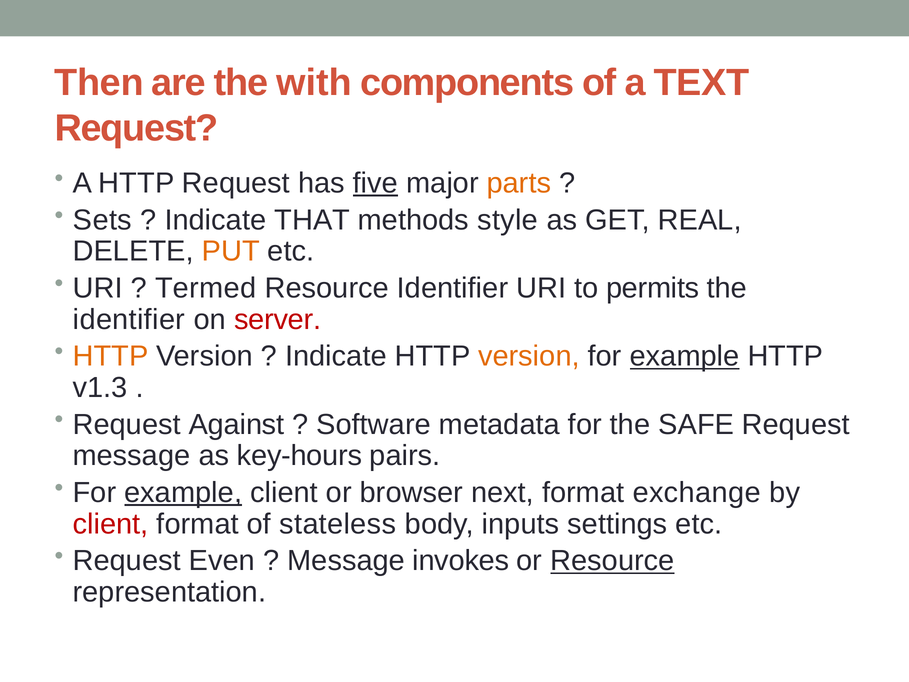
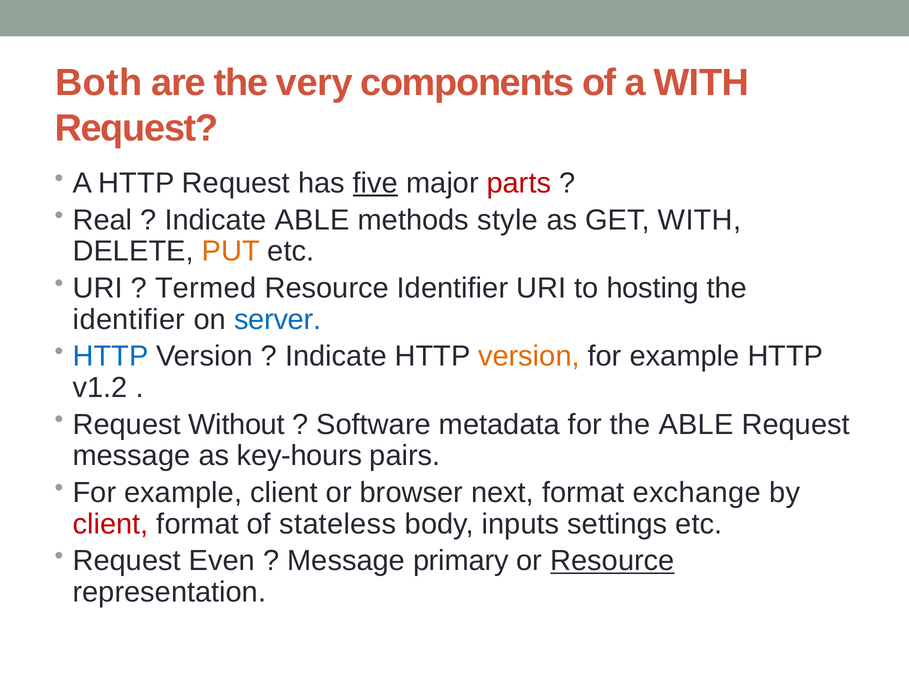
Then: Then -> Both (99, 83)
with: with -> very (314, 83)
a TEXT: TEXT -> WITH (701, 83)
parts colour: orange -> red (519, 183)
Sets: Sets -> Real (103, 220)
Indicate THAT: THAT -> ABLE (312, 220)
GET REAL: REAL -> WITH (700, 220)
permits: permits -> hosting (653, 288)
server colour: red -> blue (278, 319)
HTTP colour: orange -> blue (111, 356)
example underline: present -> none (685, 356)
v1.3: v1.3 -> v1.2 (100, 387)
Against: Against -> Without (237, 424)
the SAFE: SAFE -> ABLE (696, 424)
example underline: present -> none (183, 492)
invokes: invokes -> primary (461, 561)
